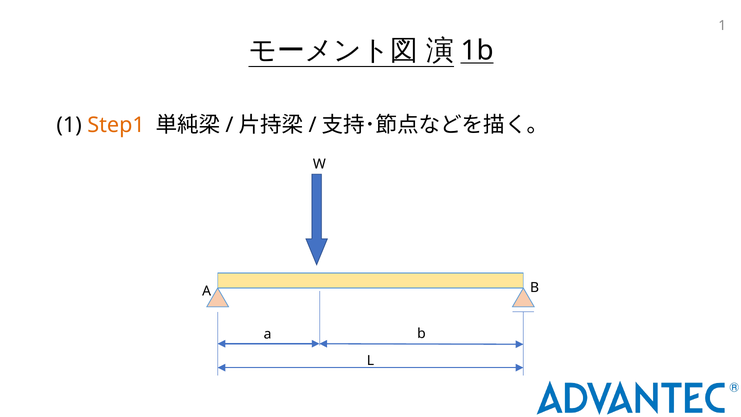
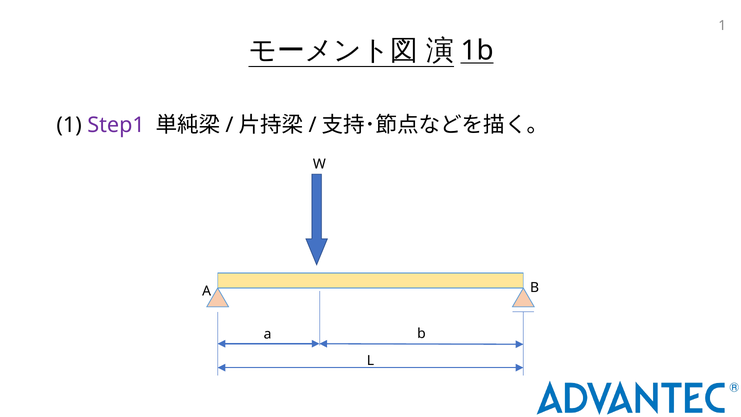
Step1 colour: orange -> purple (116, 125)
